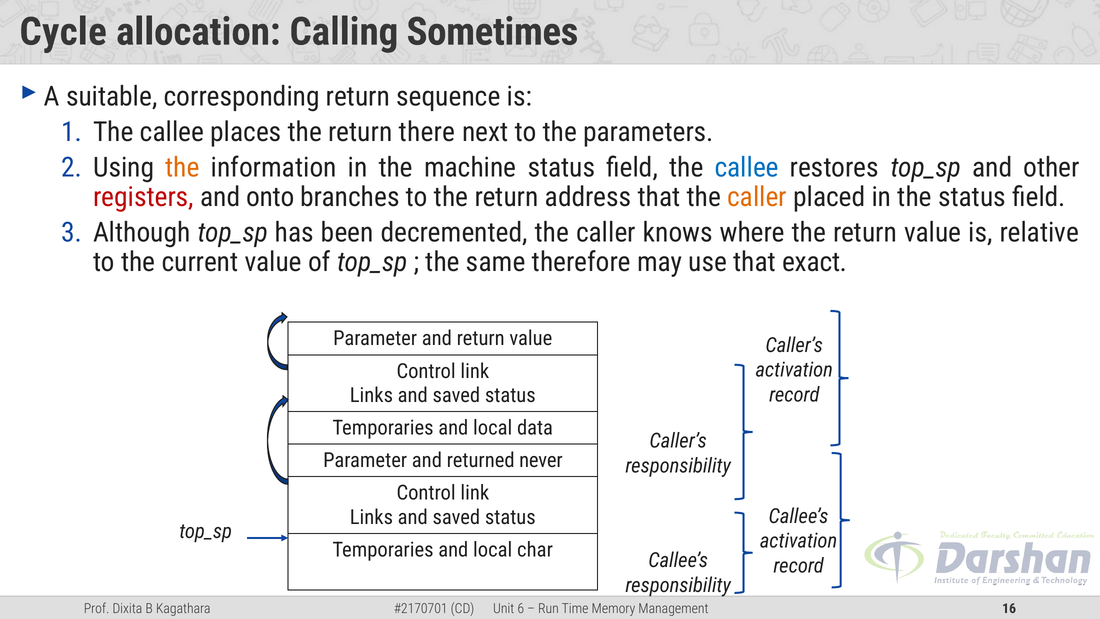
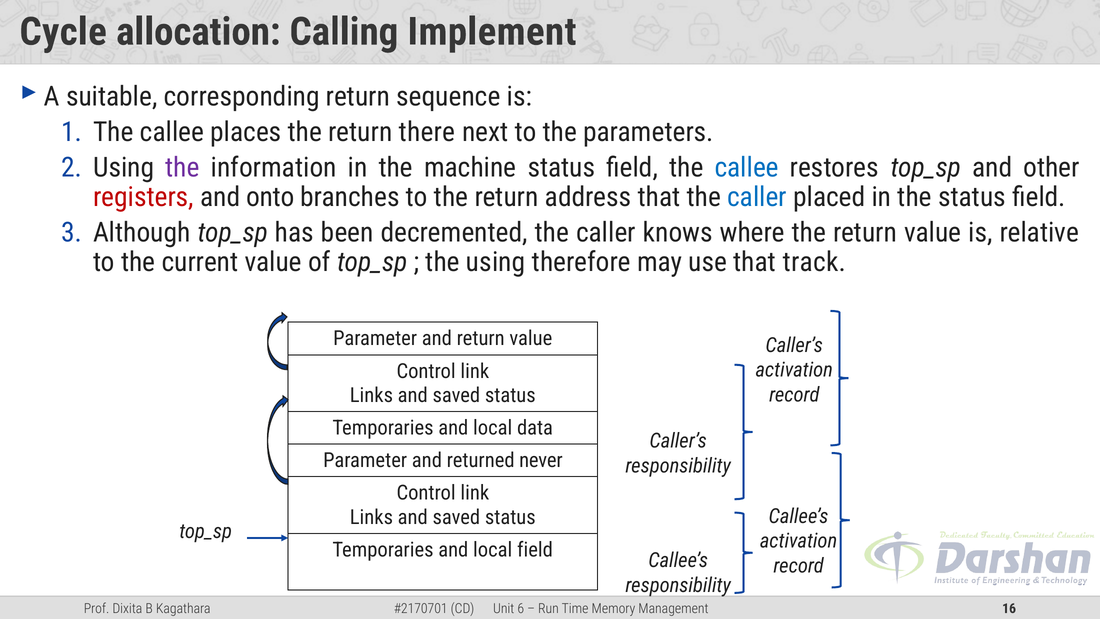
Sometimes: Sometimes -> Implement (492, 32)
the colour: orange -> purple (182, 168)
caller colour: orange -> blue (757, 197)
the same: same -> using (496, 262)
exact: exact -> track (814, 262)
local char: char -> field (535, 549)
